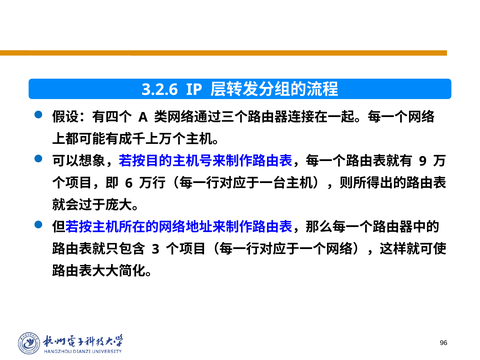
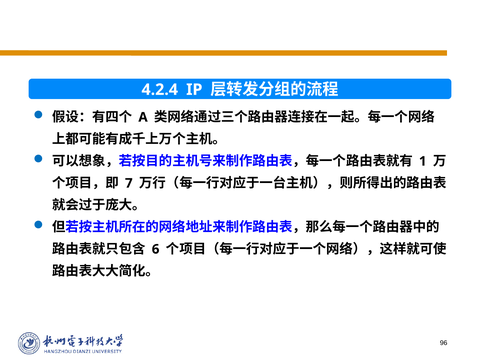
3.2.6: 3.2.6 -> 4.2.4 (160, 90)
9: 9 -> 1 (423, 161)
6: 6 -> 7 (129, 183)
3: 3 -> 6 (156, 249)
